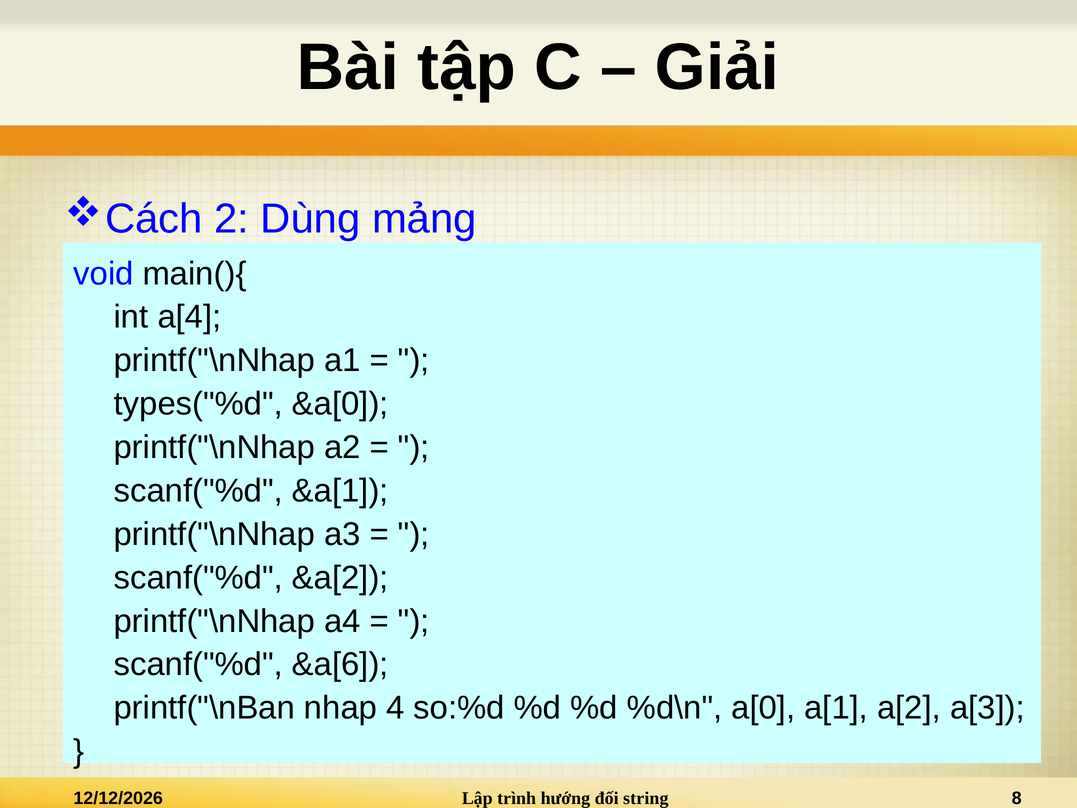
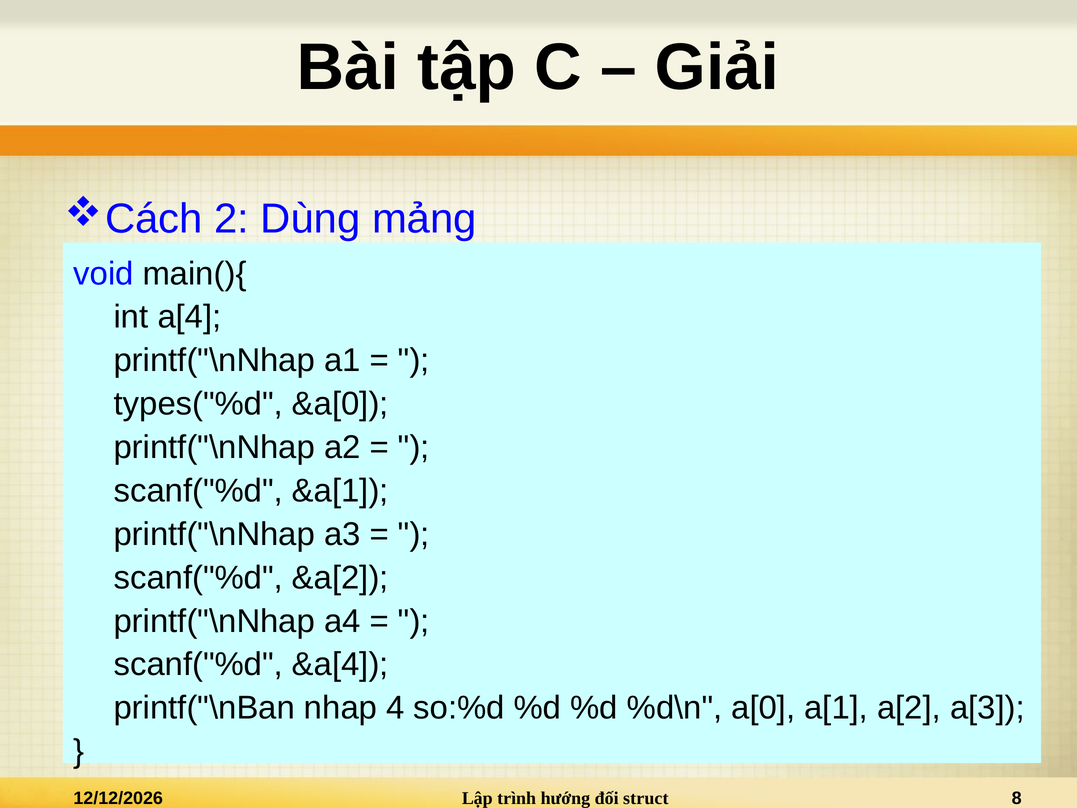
&a[6: &a[6 -> &a[4 (340, 664)
string: string -> struct (646, 798)
